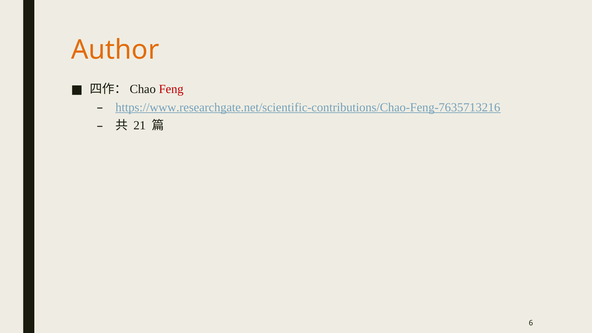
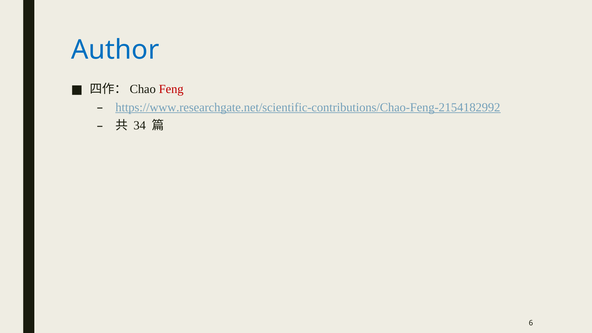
Author colour: orange -> blue (115, 50)
https://www.researchgate.net/scientific-contributions/Chao-Feng-7635713216: https://www.researchgate.net/scientific-contributions/Chao-Feng-7635713216 -> https://www.researchgate.net/scientific-contributions/Chao-Feng-2154182992 (308, 107)
21: 21 -> 34 (140, 126)
